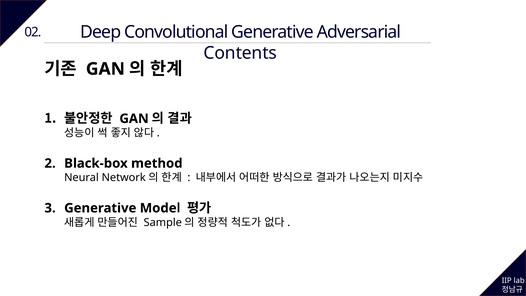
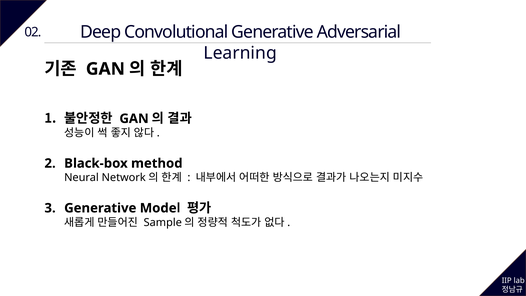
Contents: Contents -> Learning (240, 53)
